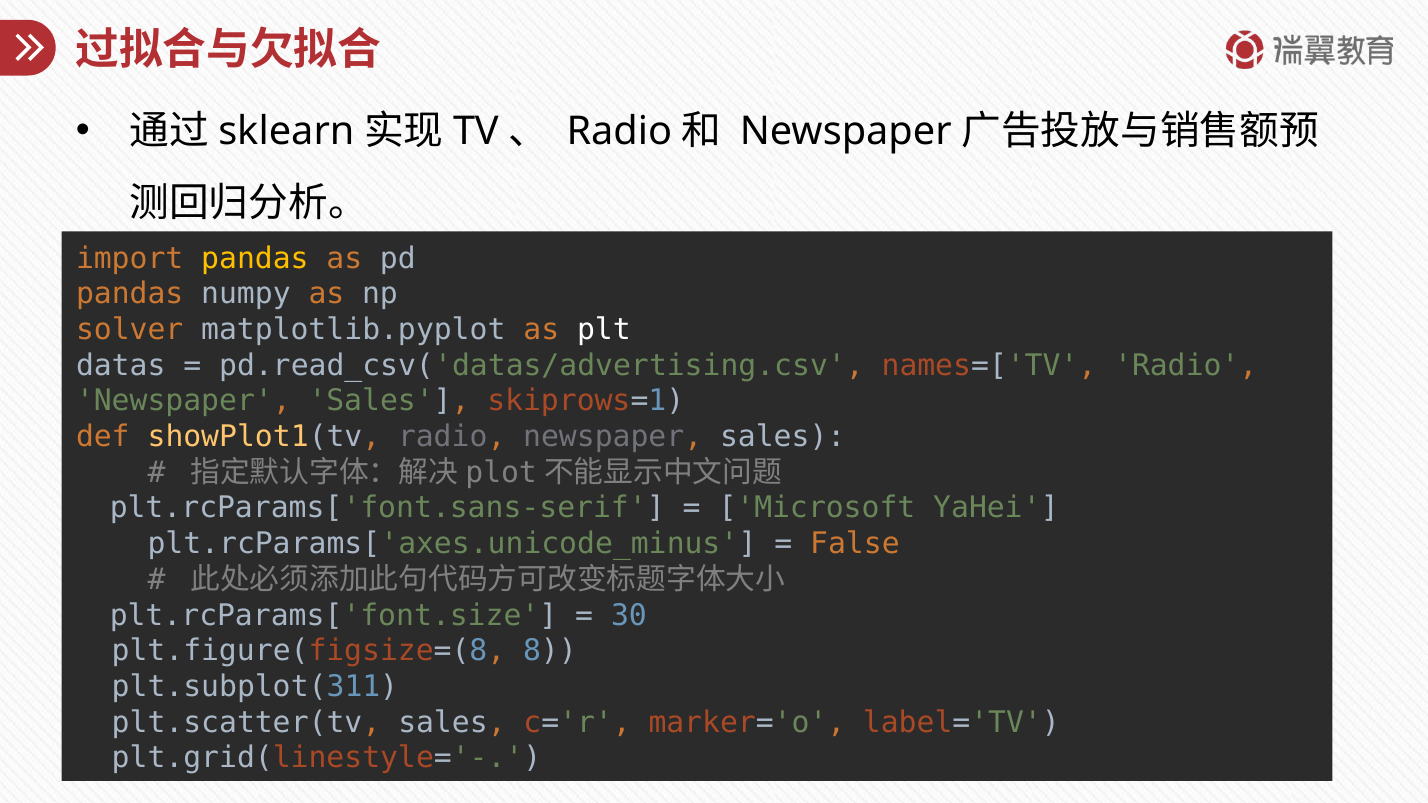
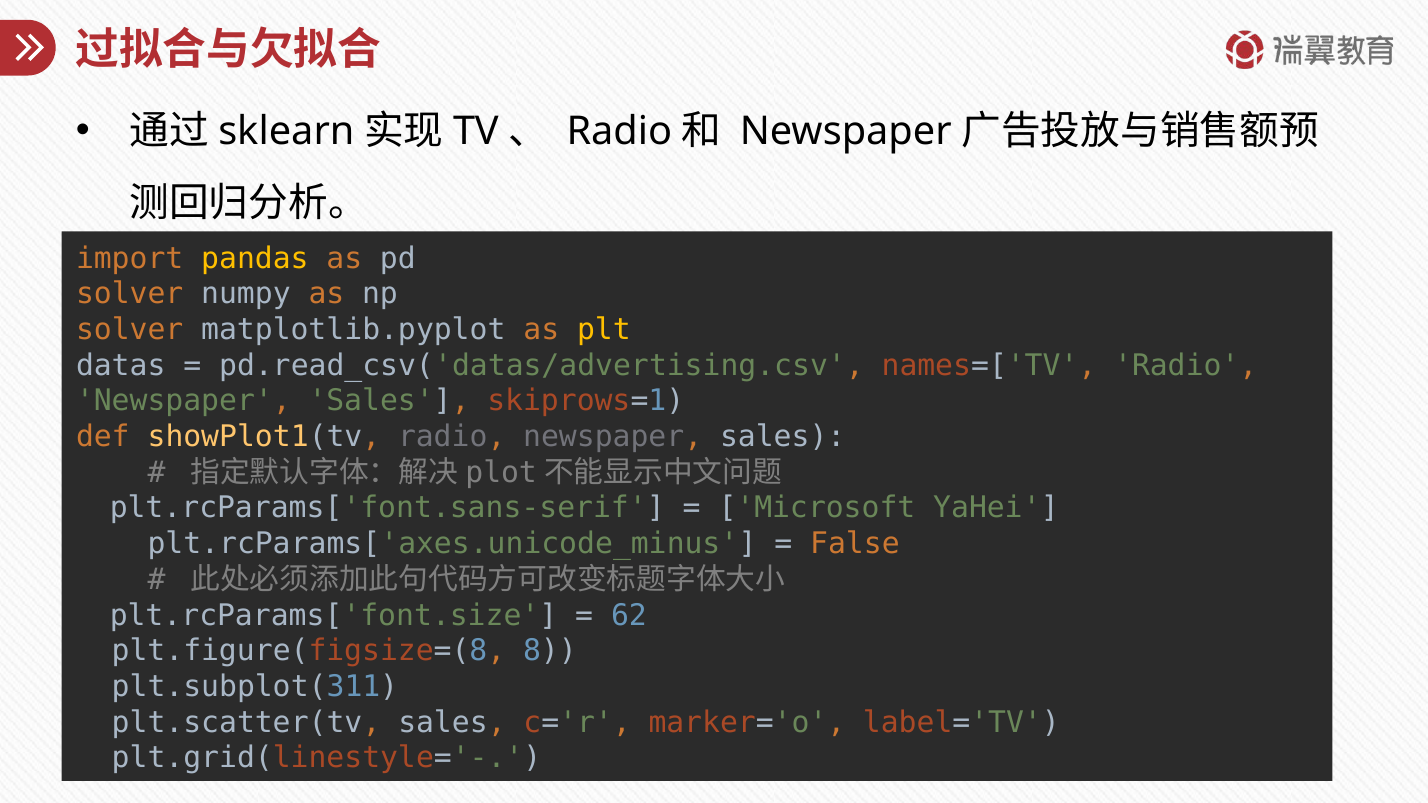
pandas: pandas -> solver (130, 294)
plt colour: white -> yellow (604, 330)
30: 30 -> 62 (629, 615)
